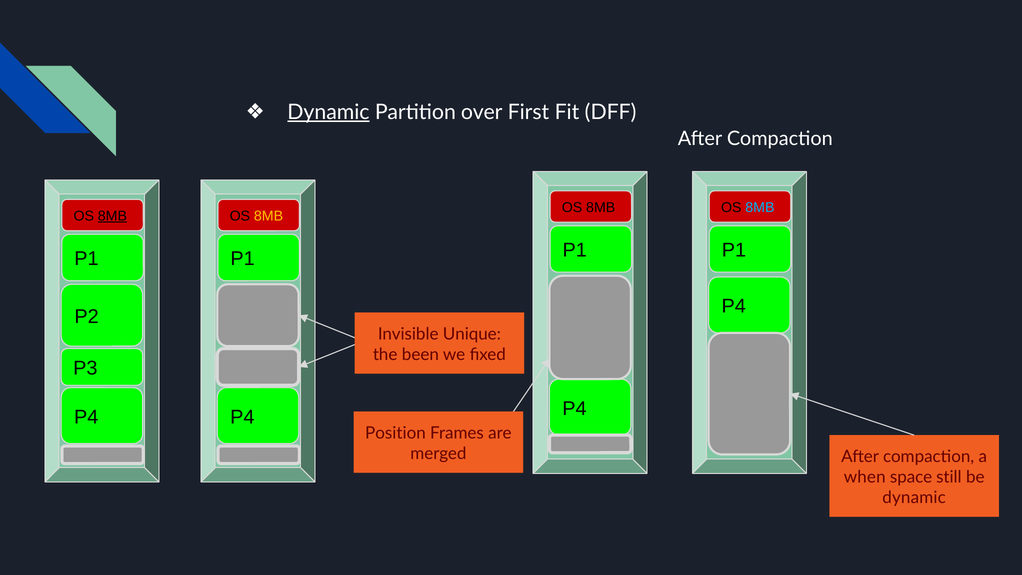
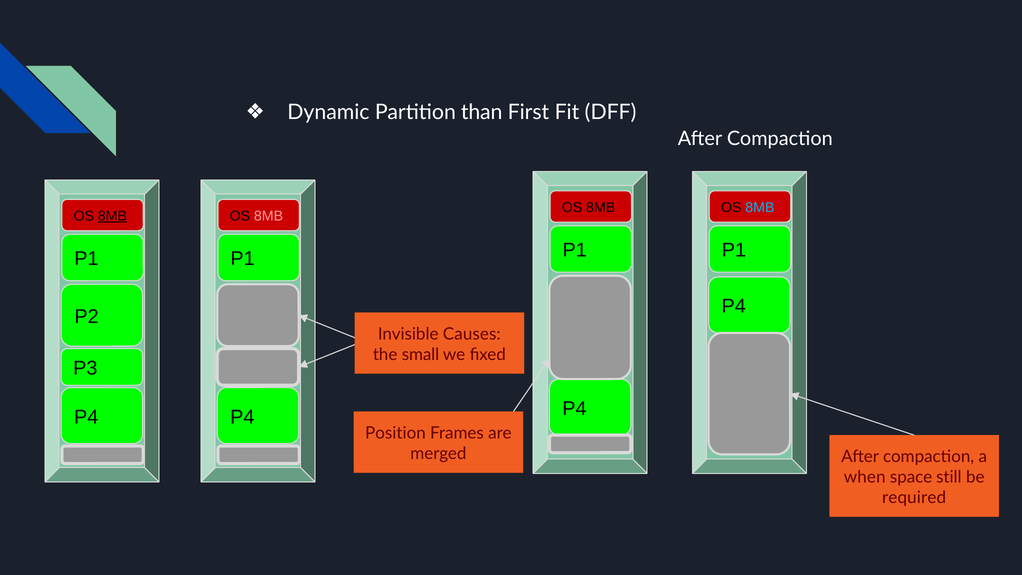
Dynamic underline: present -> none (328, 112)
over: over -> than (482, 112)
8MB colour: yellow -> pink (268, 216)
Unique: Unique -> Causes (472, 334)
been: been -> small (420, 354)
dynamic: dynamic -> required (914, 498)
